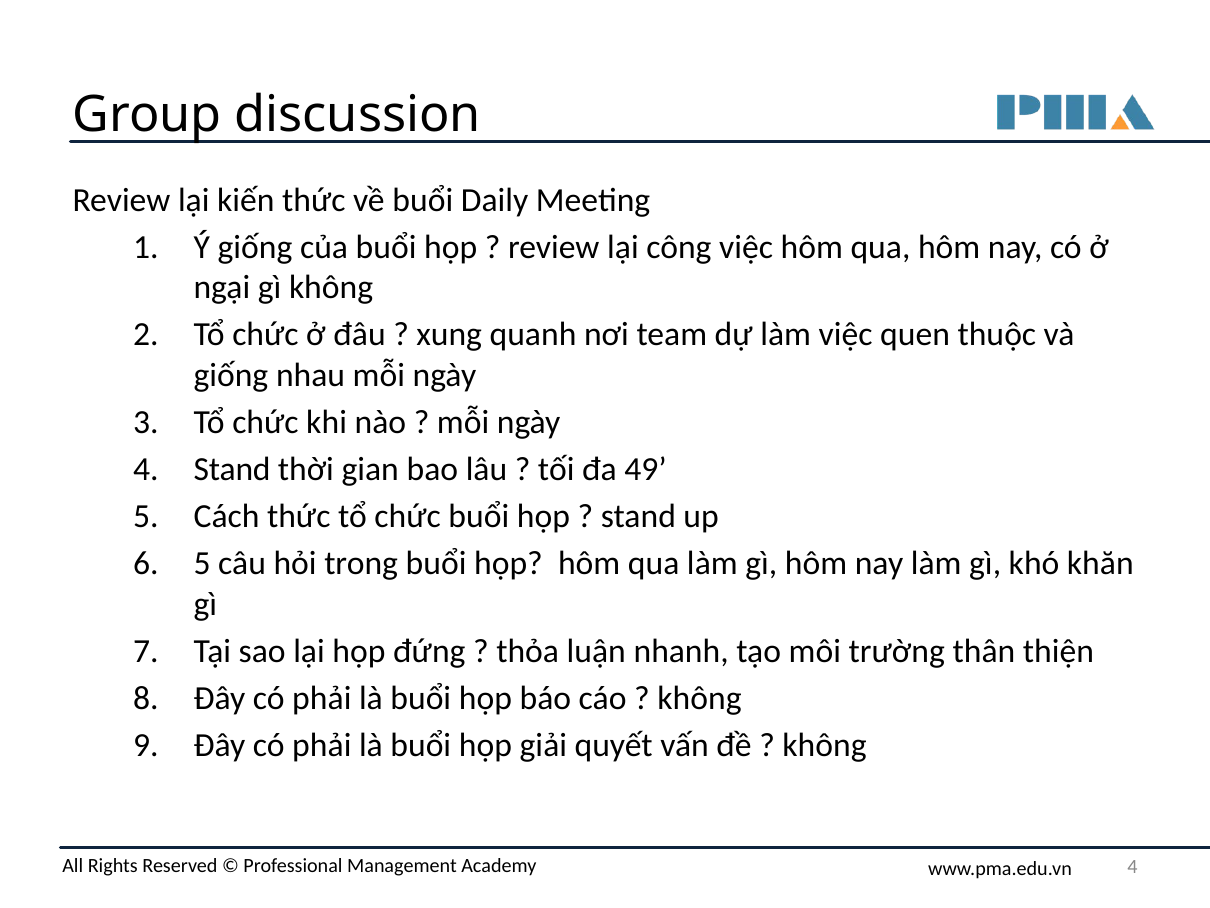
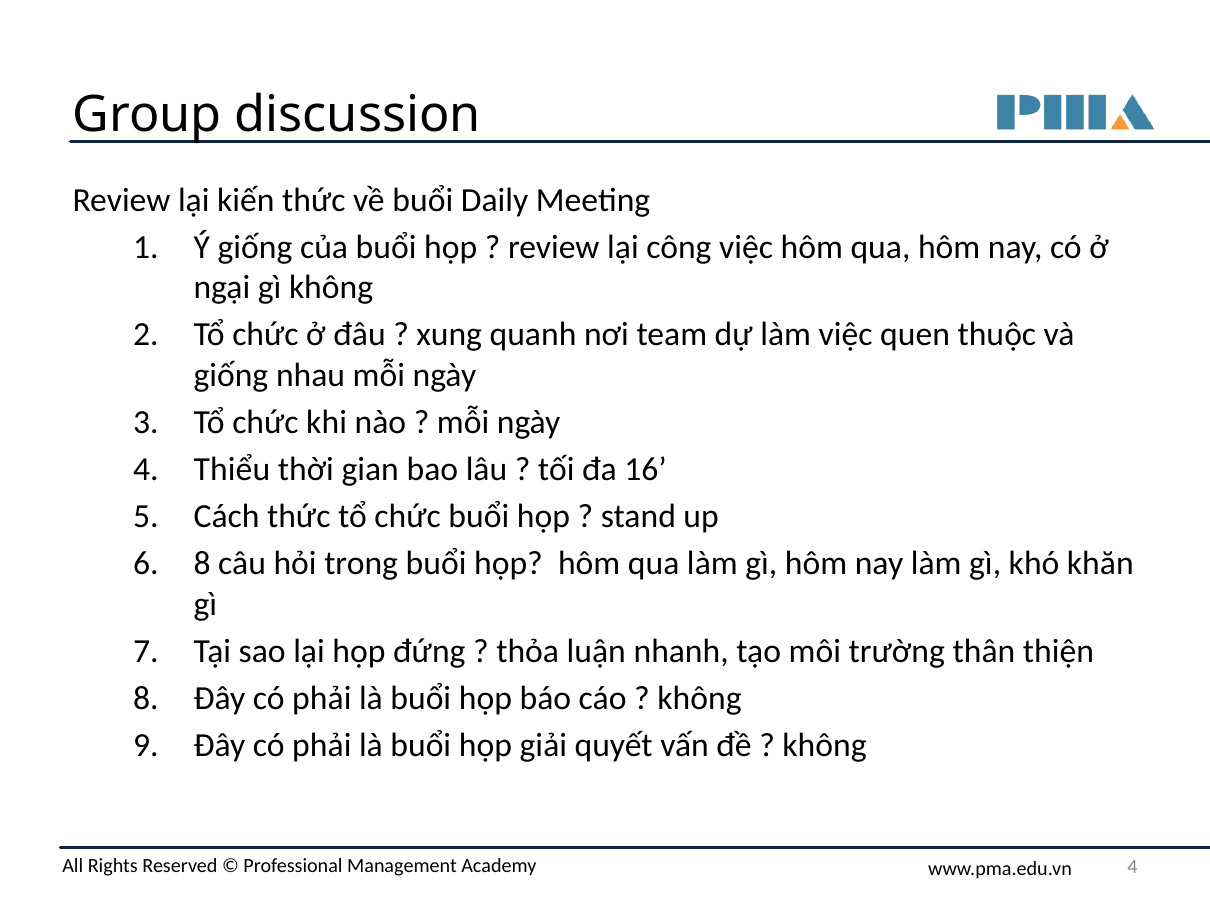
Stand: Stand -> Thiểu (232, 469)
49: 49 -> 16 (646, 469)
5: 5 -> 8 (202, 564)
